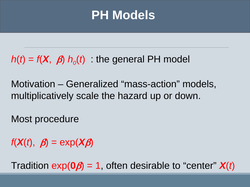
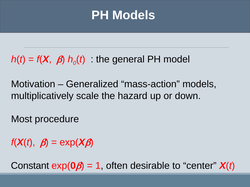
Tradition: Tradition -> Constant (30, 166)
